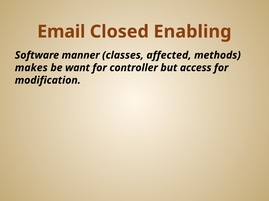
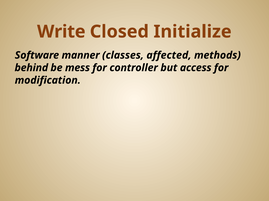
Email: Email -> Write (61, 32)
Enabling: Enabling -> Initialize (193, 32)
makes: makes -> behind (31, 68)
want: want -> mess (78, 68)
